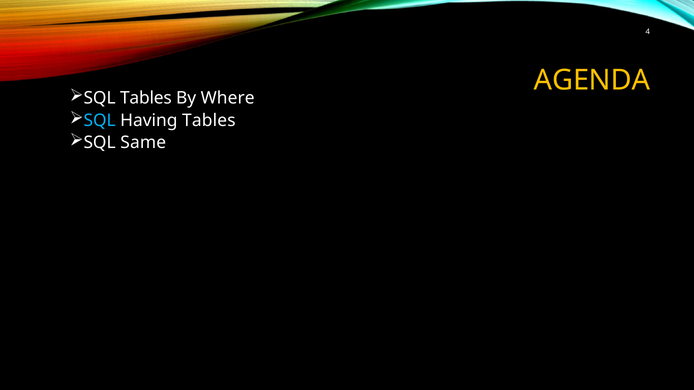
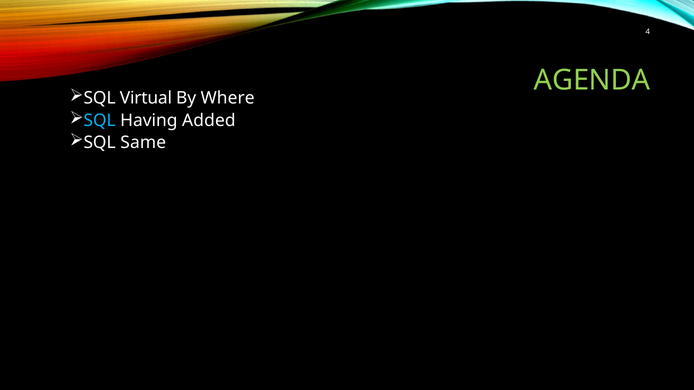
AGENDA colour: yellow -> light green (592, 80)
SQL Tables: Tables -> Virtual (146, 98)
Having Tables: Tables -> Added (209, 120)
